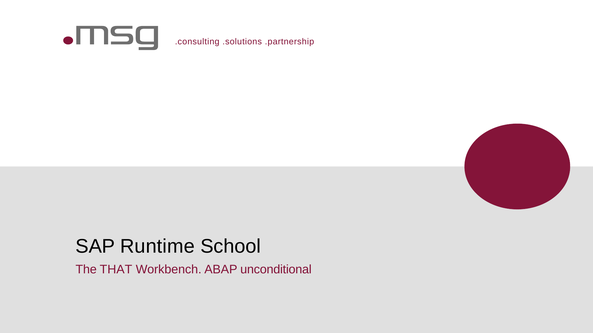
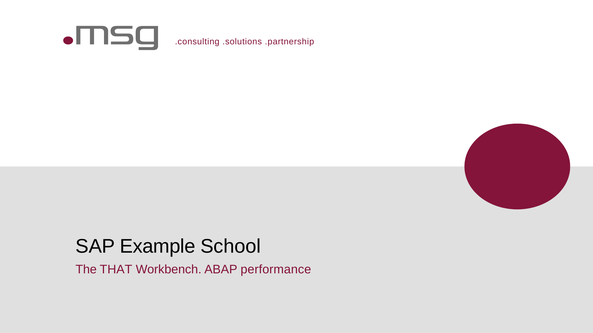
Runtime: Runtime -> Example (158, 247)
unconditional: unconditional -> performance (276, 270)
